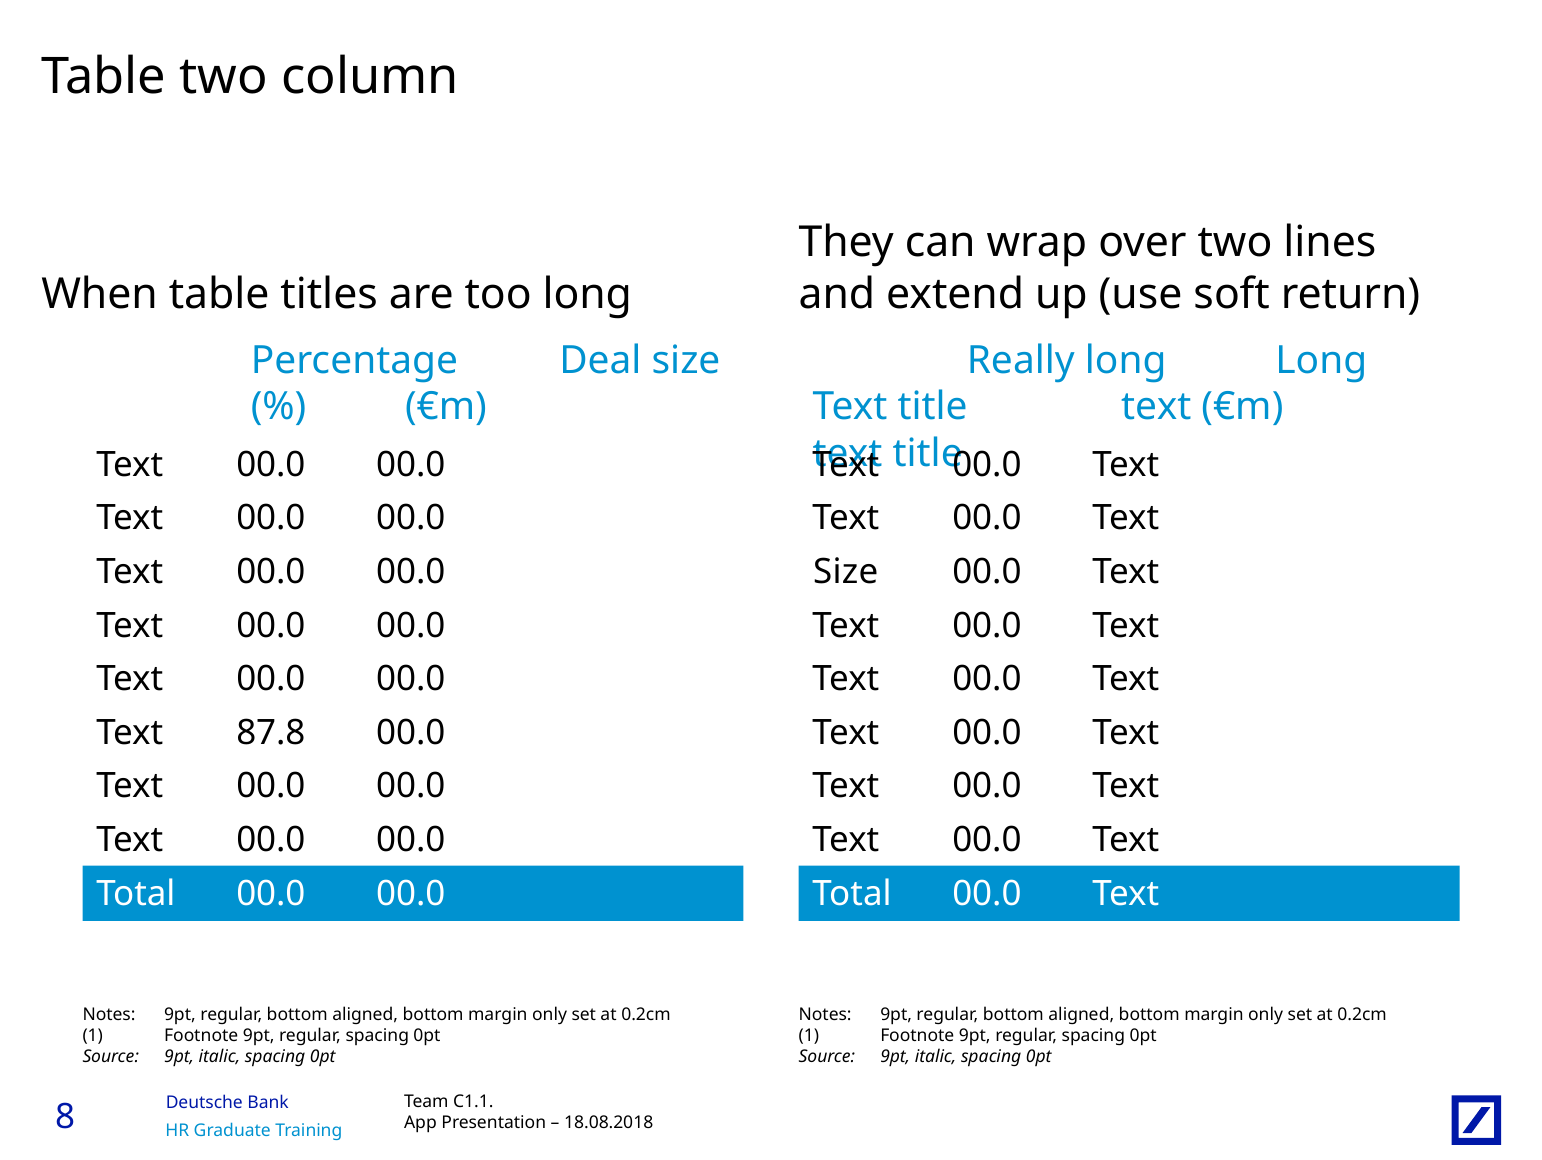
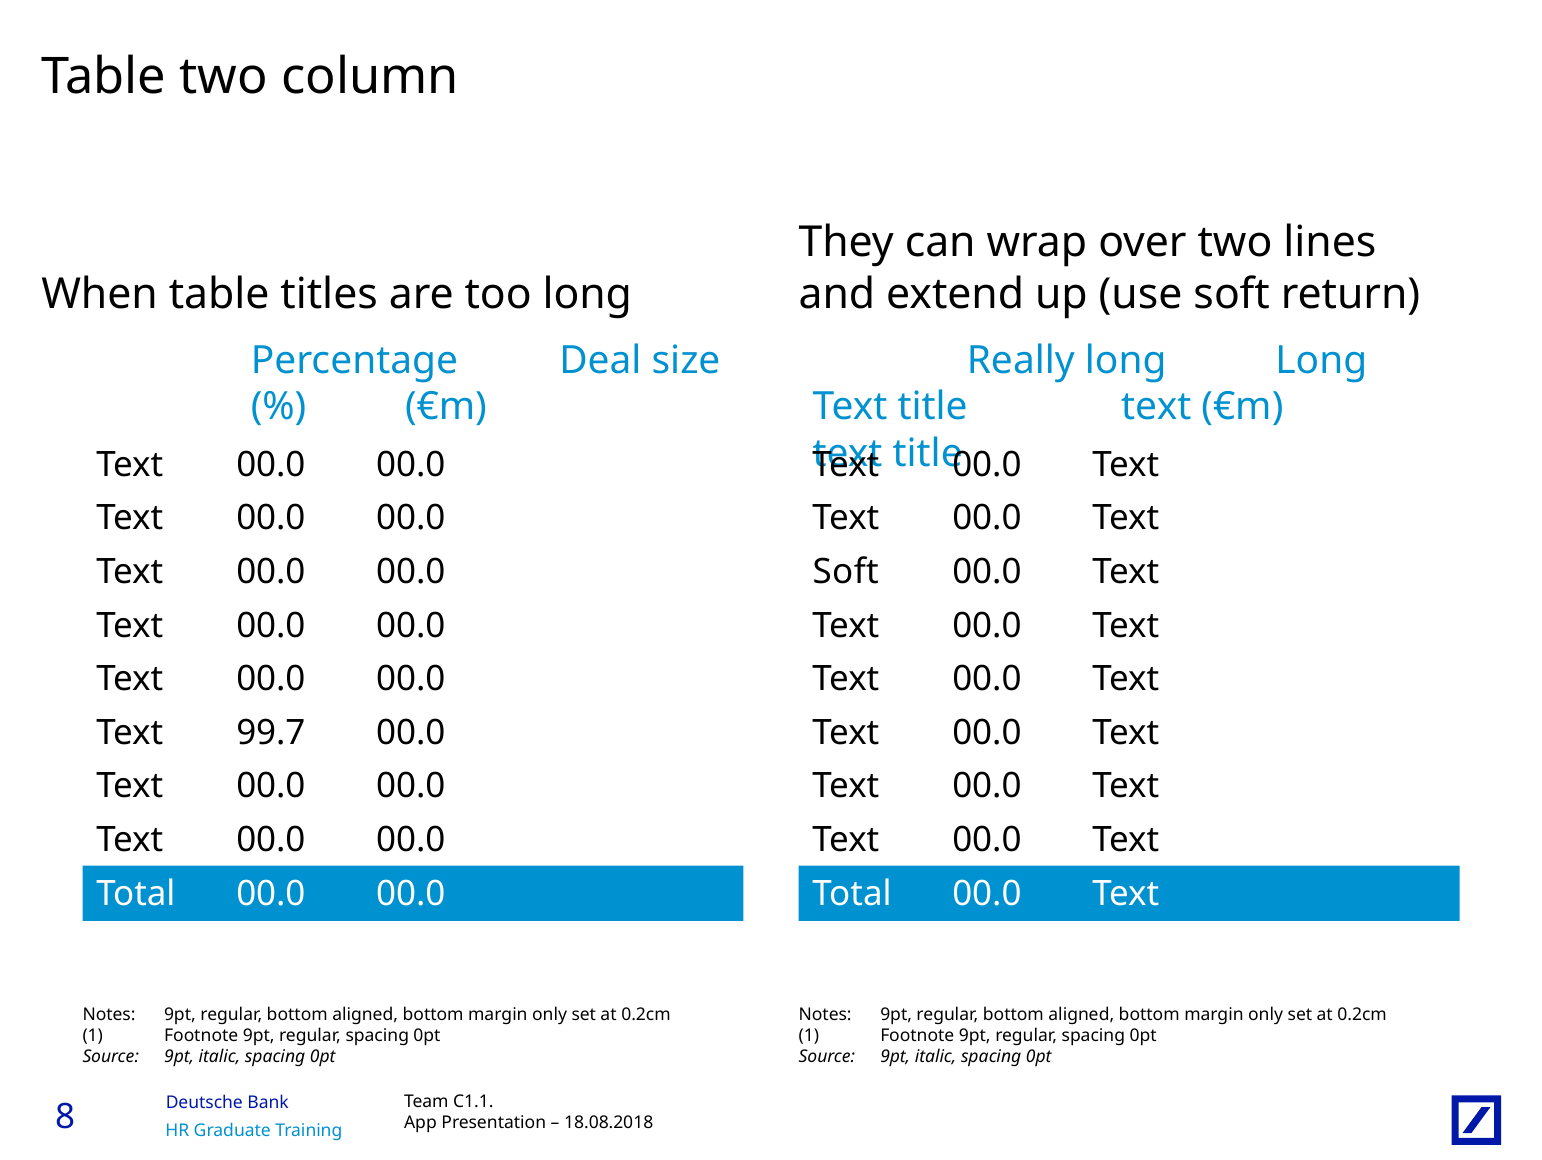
Size: Size -> Soft (846, 572)
87.8: 87.8 -> 99.7 (271, 733)
